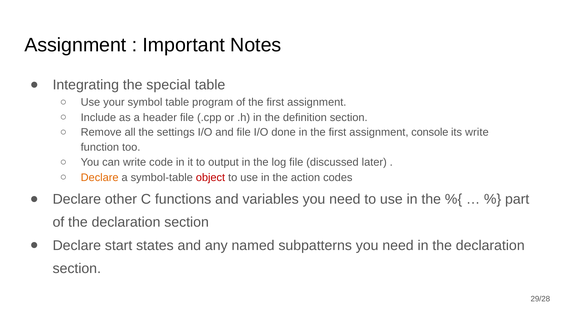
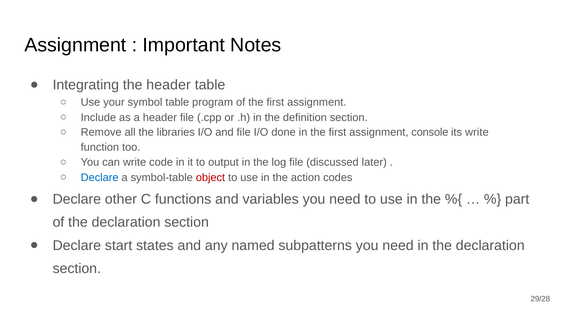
the special: special -> header (169, 85)
settings: settings -> libraries (176, 133)
Declare colour: orange -> blue (100, 178)
